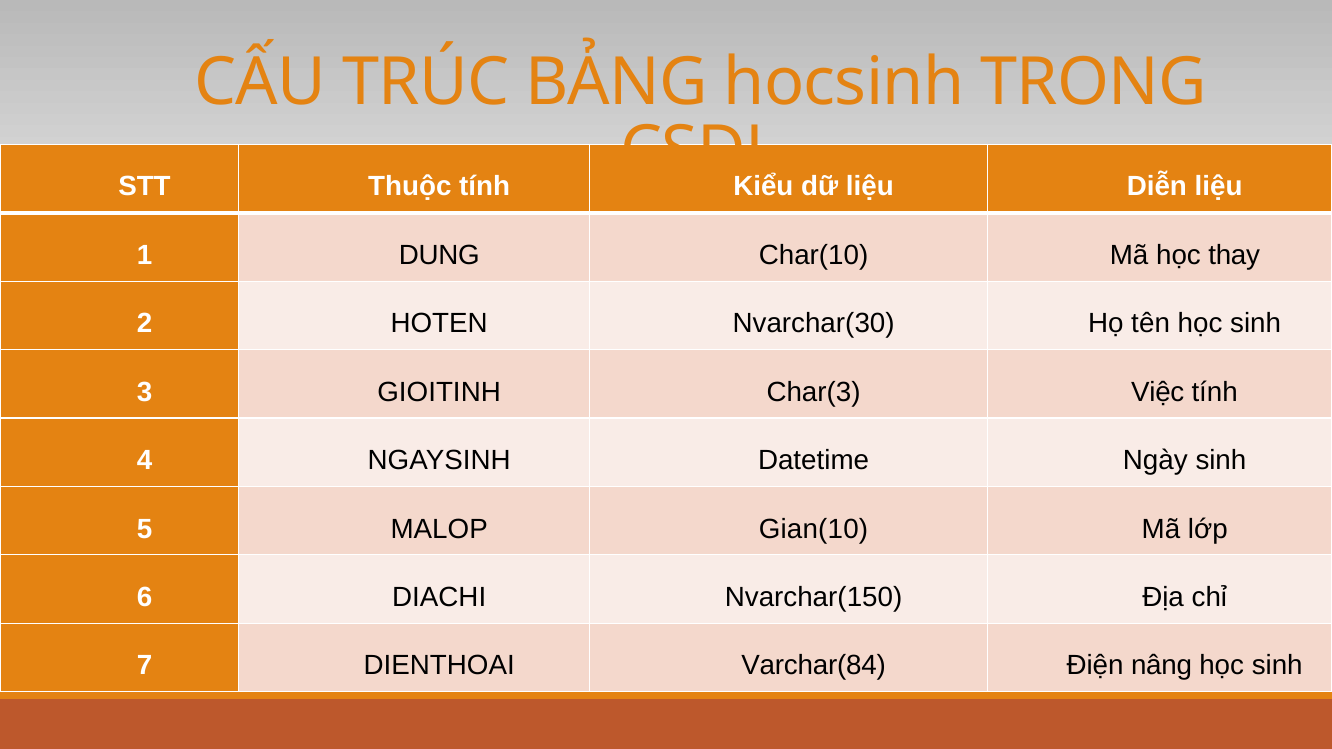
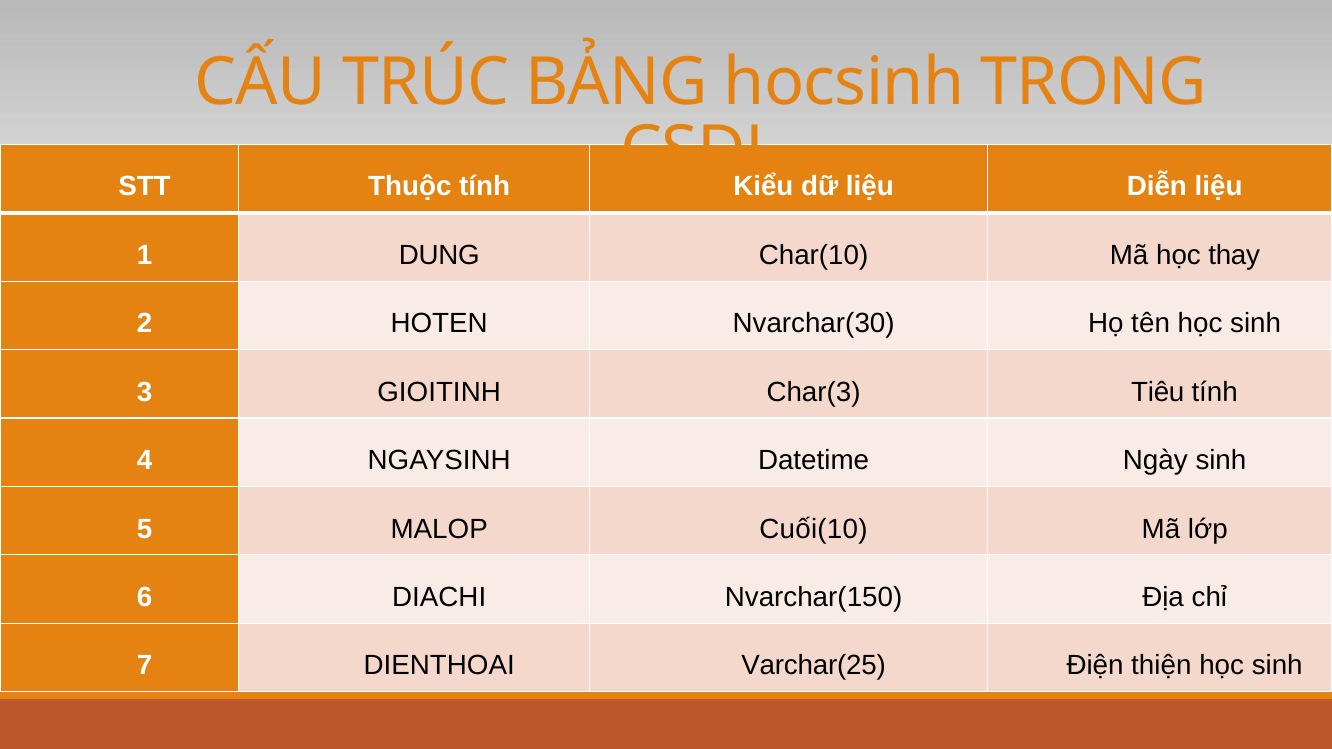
Việc: Việc -> Tiêu (1158, 392)
Gian(10: Gian(10 -> Cuối(10 (813, 529)
Varchar(84: Varchar(84 -> Varchar(25 (814, 666)
nâng: nâng -> thiện (1161, 666)
